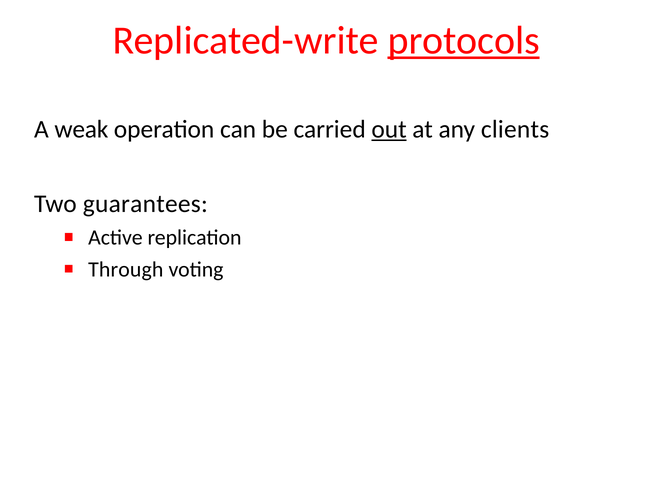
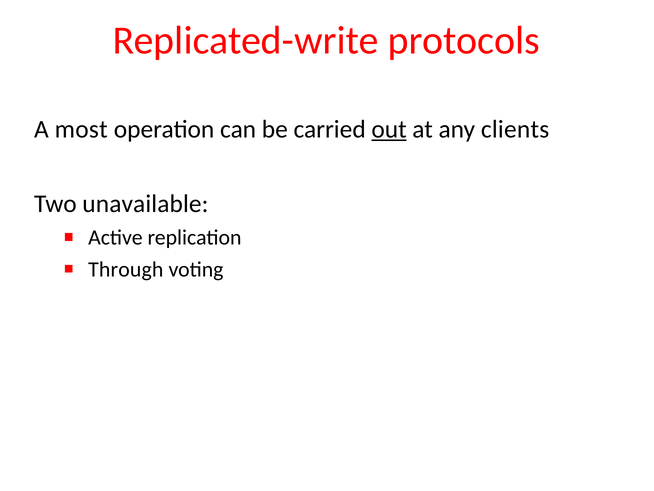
protocols underline: present -> none (464, 40)
weak: weak -> most (81, 129)
guarantees: guarantees -> unavailable (145, 204)
